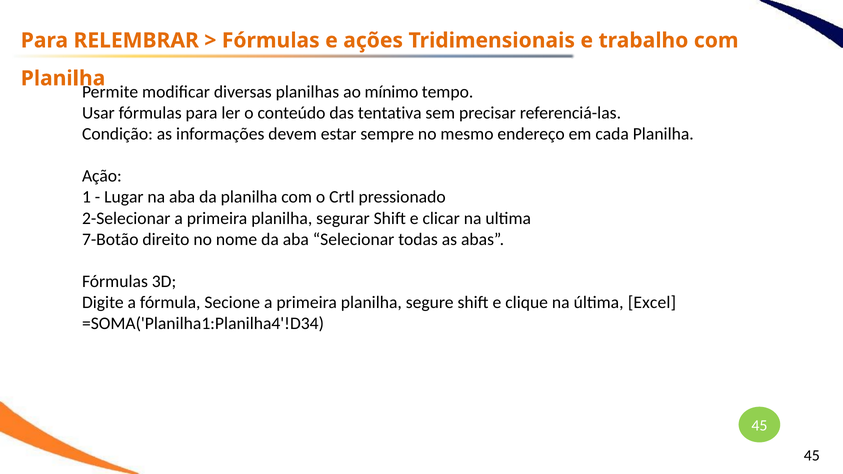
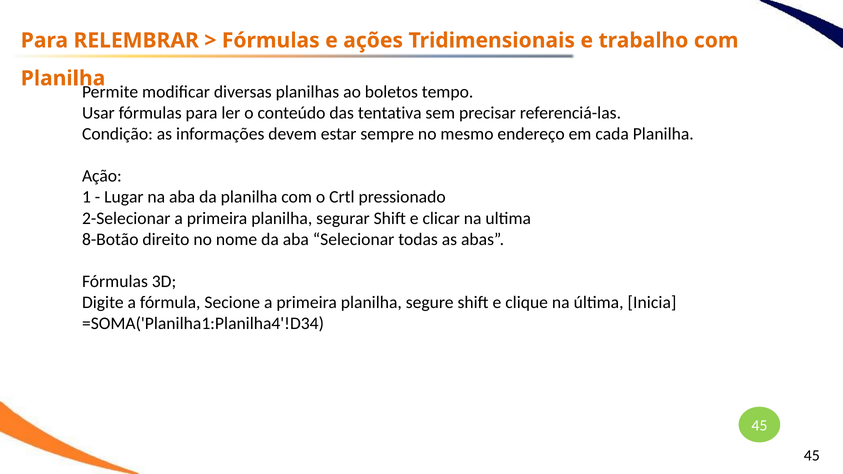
mínimo: mínimo -> boletos (391, 92)
7-Botão: 7-Botão -> 8-Botão (110, 239)
Excel: Excel -> Inicia (652, 303)
